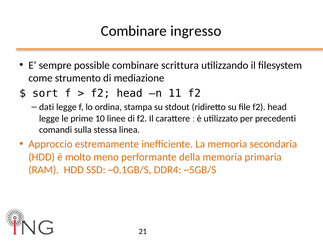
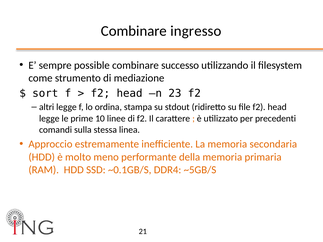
scrittura: scrittura -> successo (180, 65)
11: 11 -> 23 (175, 93)
dati: dati -> altri (47, 107)
